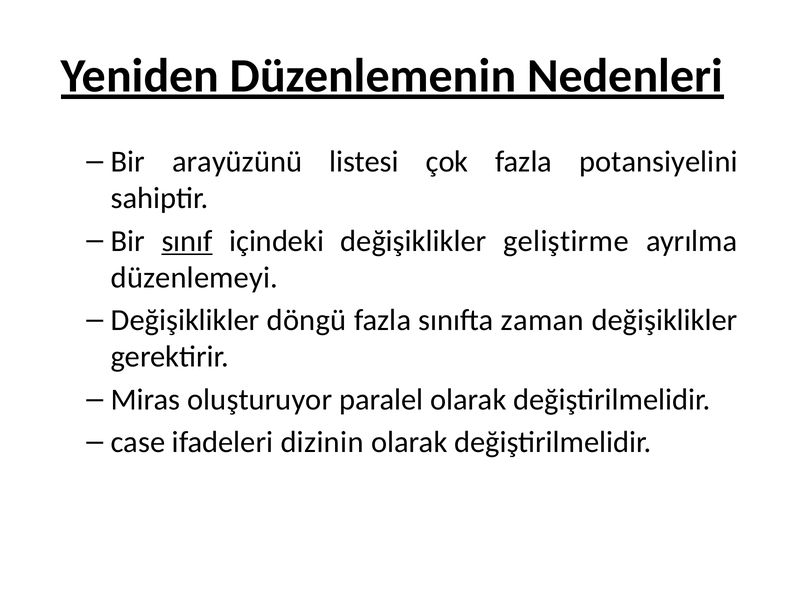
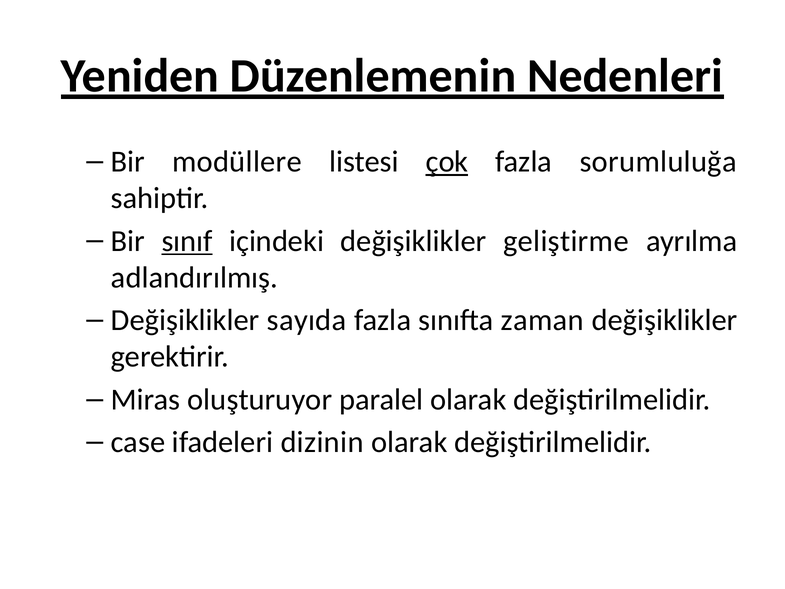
arayüzünü: arayüzünü -> modüllere (237, 162)
çok underline: none -> present (447, 162)
potansiyelini: potansiyelini -> sorumluluğa (658, 162)
düzenlemeyi: düzenlemeyi -> adlandırılmış (194, 277)
döngü: döngü -> sayıda (307, 320)
